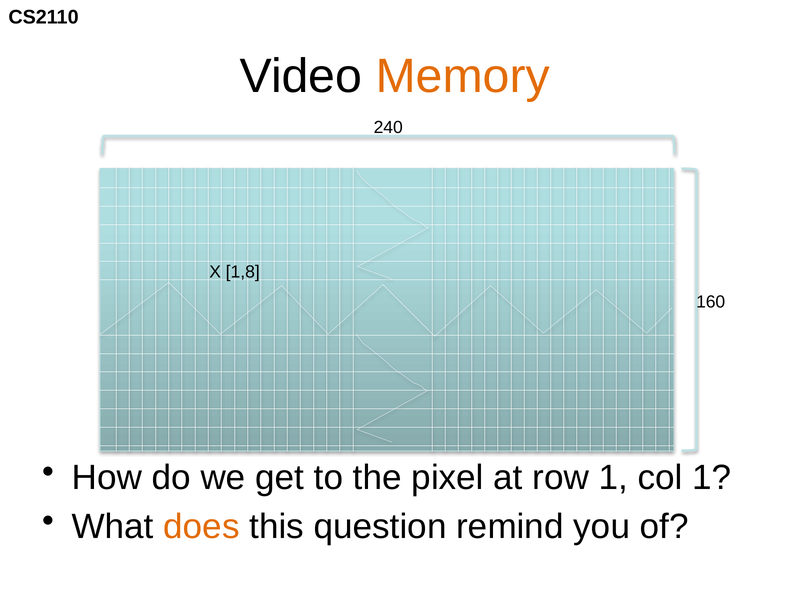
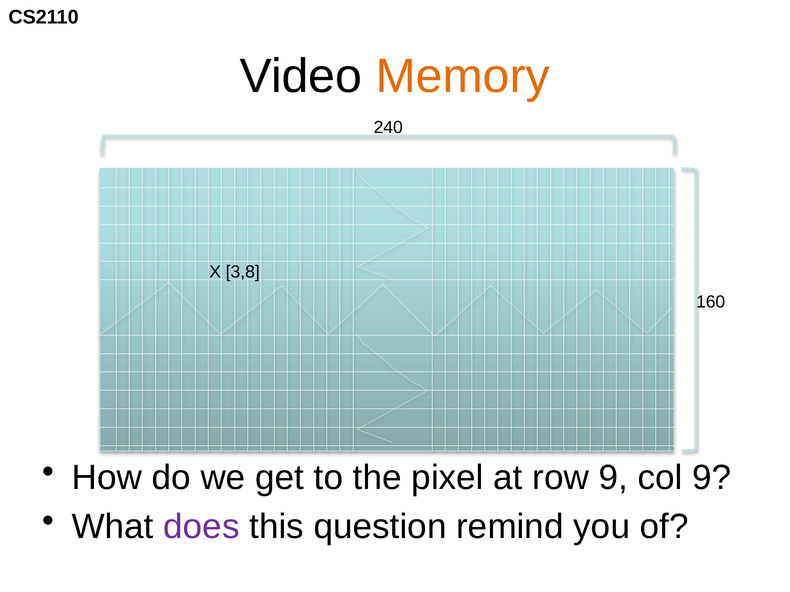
1,8: 1,8 -> 3,8 (243, 272)
row 1: 1 -> 9 (613, 478)
col 1: 1 -> 9 (712, 478)
does colour: orange -> purple (202, 527)
